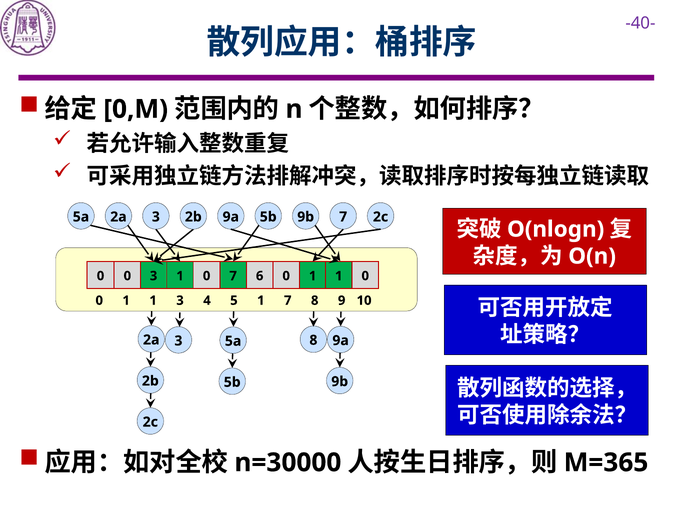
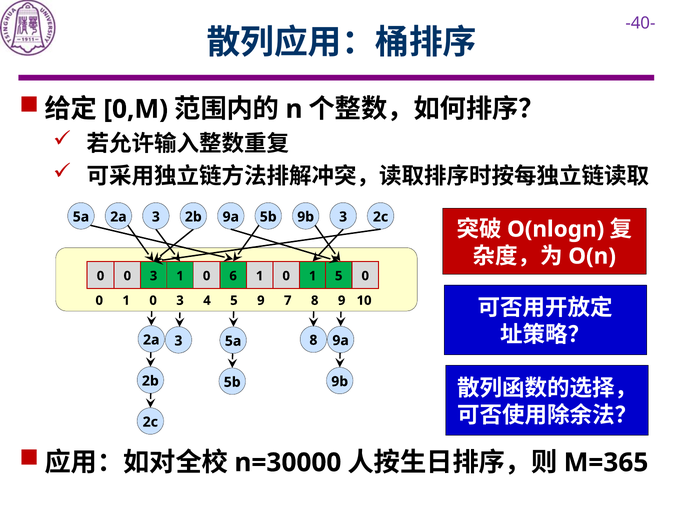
5b 7: 7 -> 3 (343, 217)
0 7: 7 -> 6 (233, 276)
6: 6 -> 1 (260, 276)
1: 1 -> 5 (339, 276)
1: 1 -> 0 (153, 301)
5 1: 1 -> 9 (261, 301)
